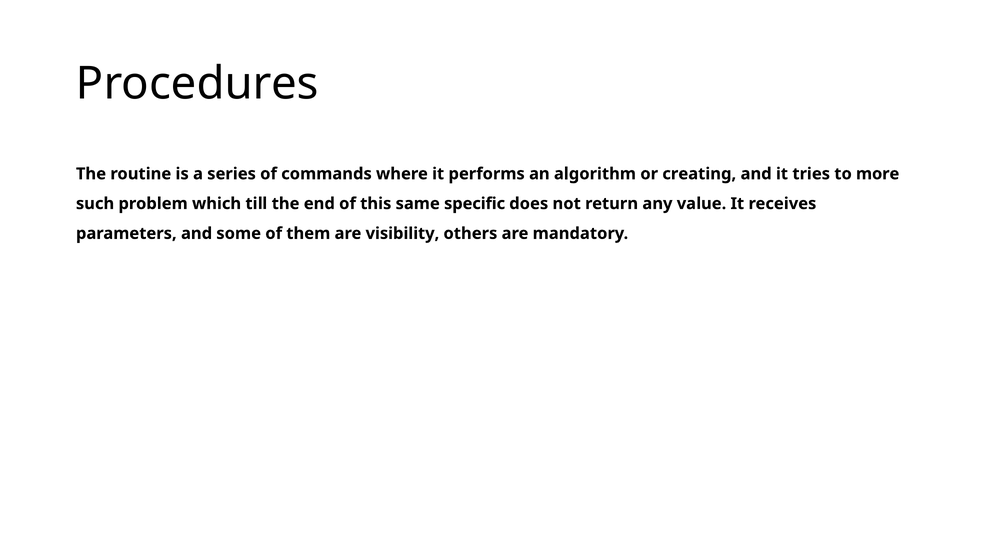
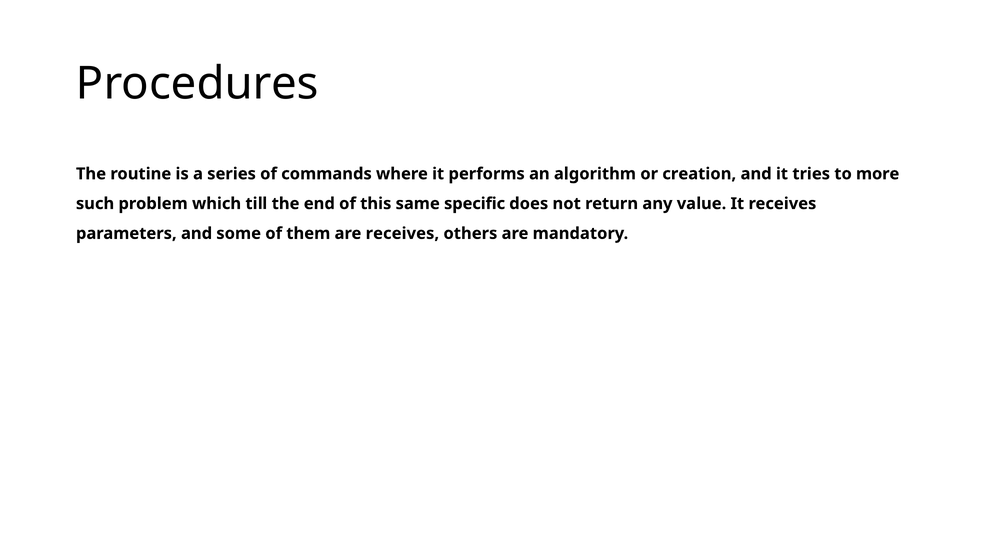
creating: creating -> creation (699, 174)
are visibility: visibility -> receives (402, 234)
